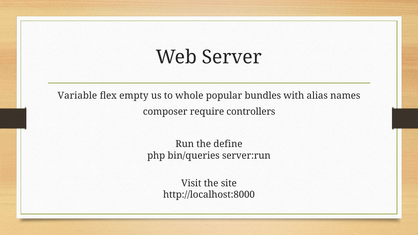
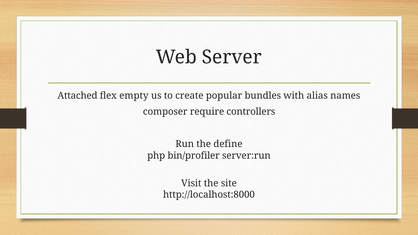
Variable: Variable -> Attached (77, 96)
whole: whole -> create (189, 96)
bin/queries: bin/queries -> bin/profiler (194, 156)
